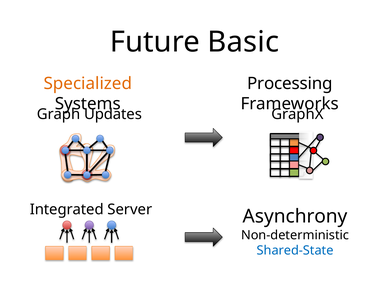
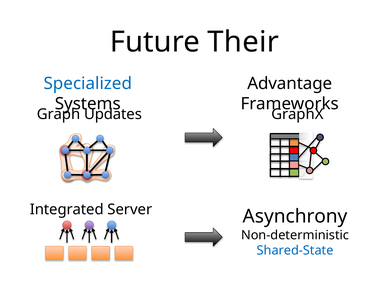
Basic: Basic -> Their (243, 42)
Specialized colour: orange -> blue (88, 83)
Processing: Processing -> Advantage (290, 83)
